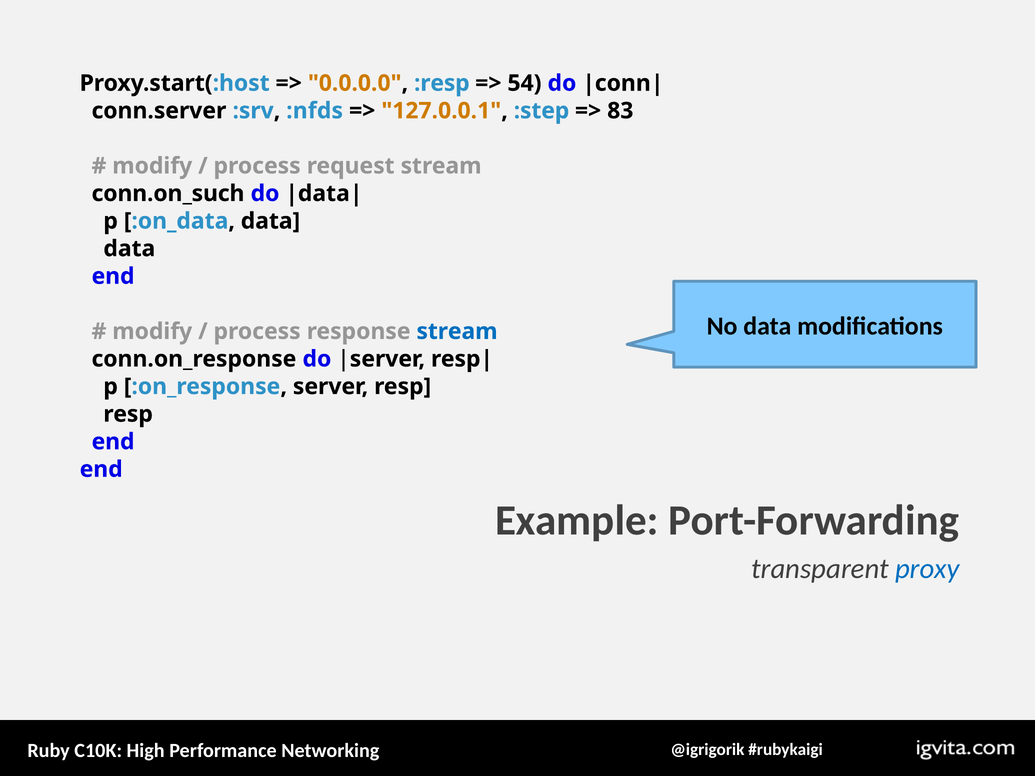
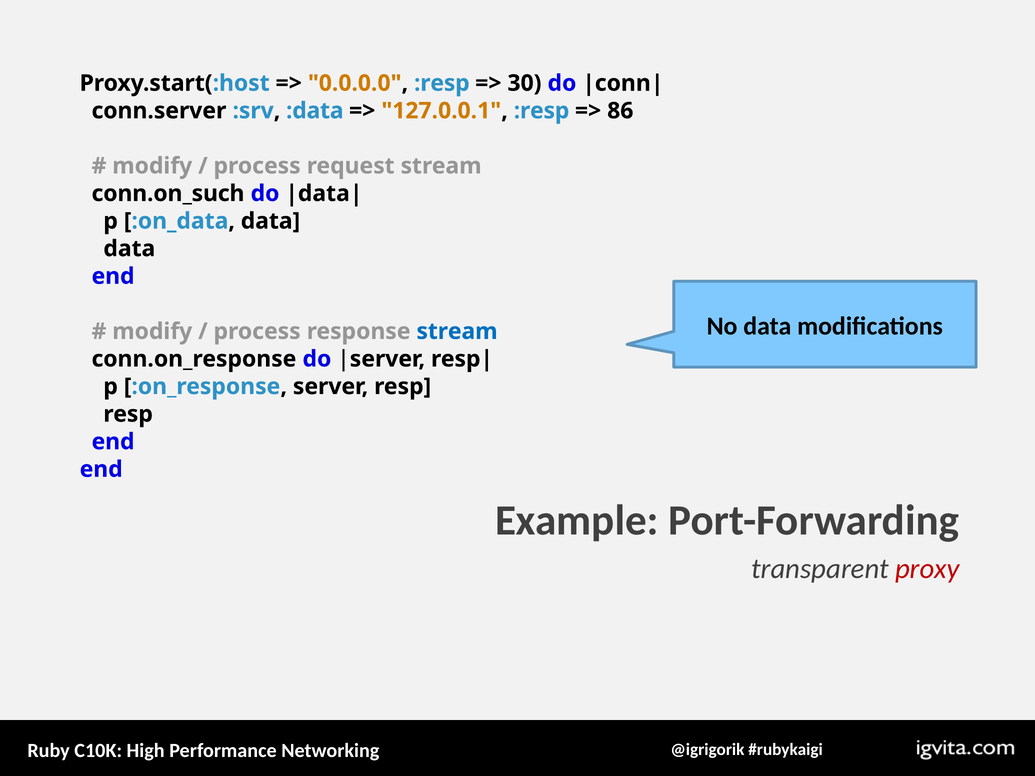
54: 54 -> 30 (524, 83)
:nfds: :nfds -> :data (315, 111)
127.0.0.1 :step: :step -> :resp (542, 111)
83: 83 -> 86 (620, 111)
proxy colour: blue -> red (927, 569)
